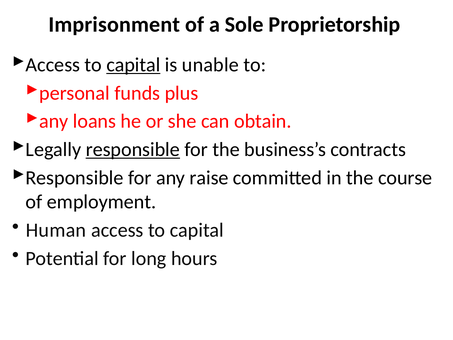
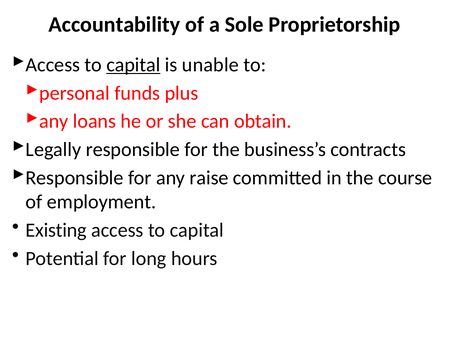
Imprisonment: Imprisonment -> Accountability (114, 25)
responsible underline: present -> none (133, 149)
Human: Human -> Existing (56, 230)
